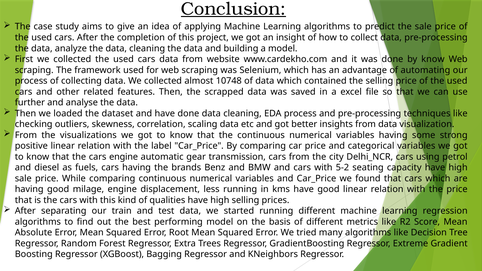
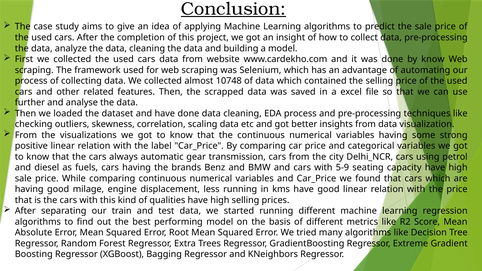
cars engine: engine -> always (124, 157)
5-2: 5-2 -> 5-9 (342, 168)
